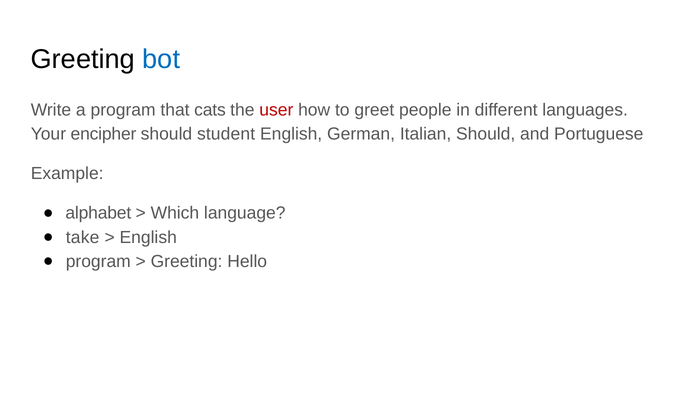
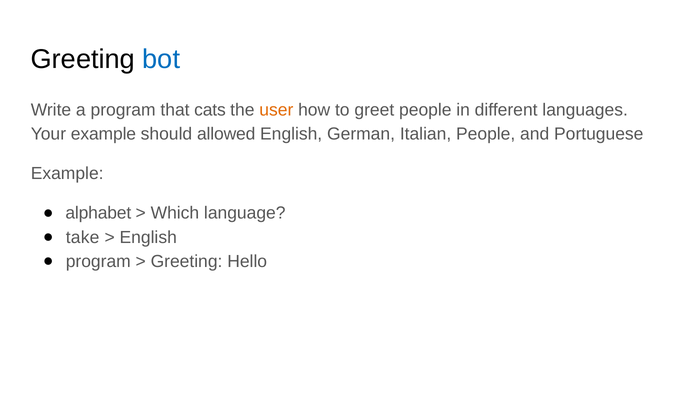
user colour: red -> orange (276, 110)
Your encipher: encipher -> example (103, 134)
student: student -> allowed (226, 134)
Italian Should: Should -> People (486, 134)
